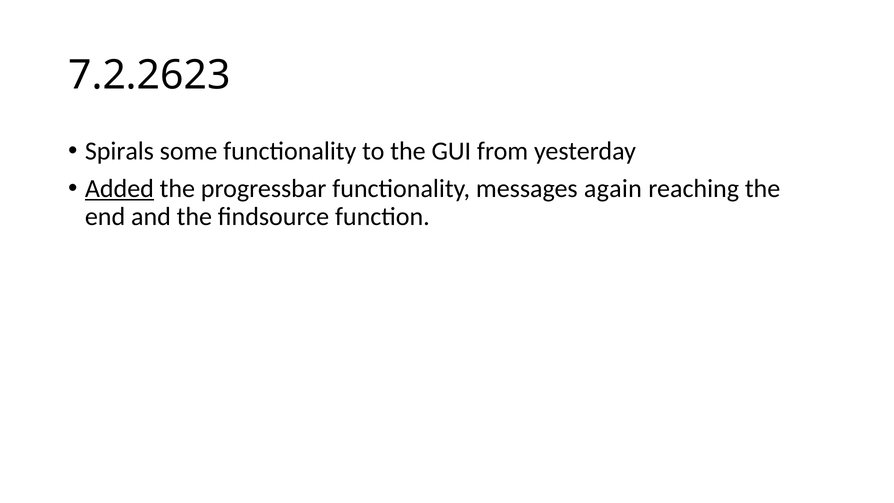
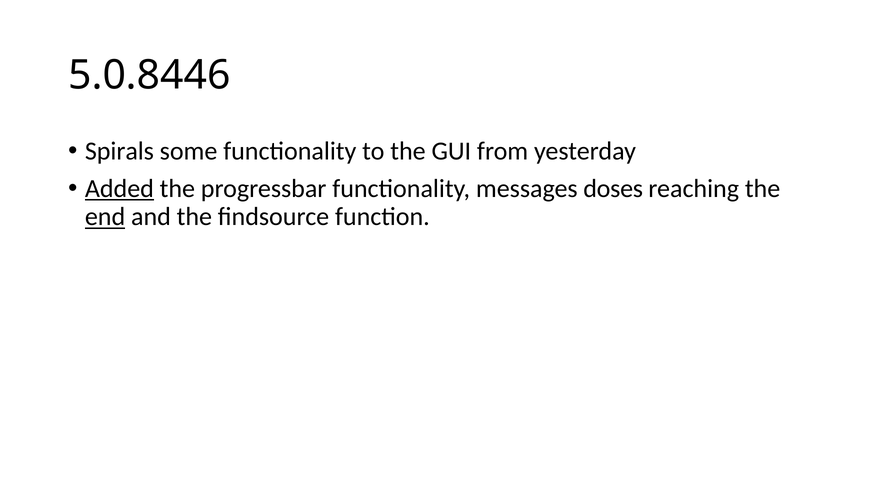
7.2.2623: 7.2.2623 -> 5.0.8446 (149, 75)
again: again -> doses (613, 189)
end underline: none -> present (105, 217)
